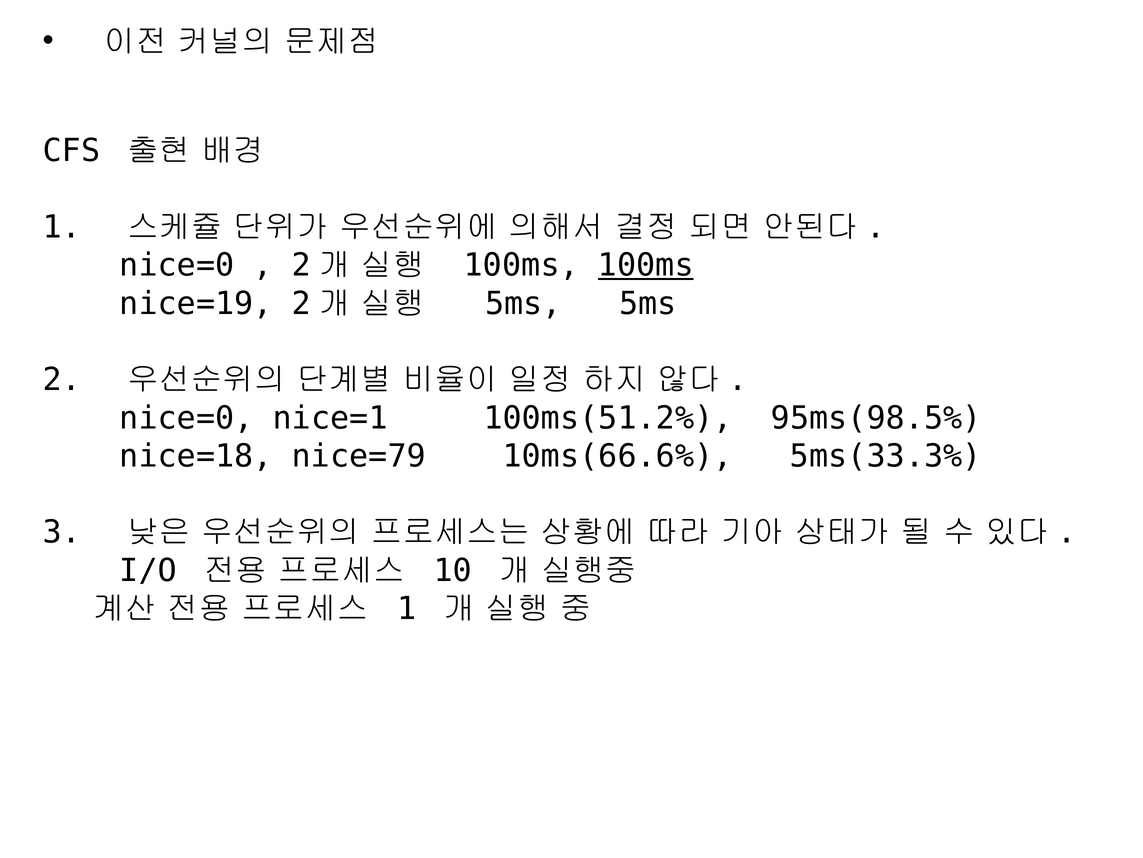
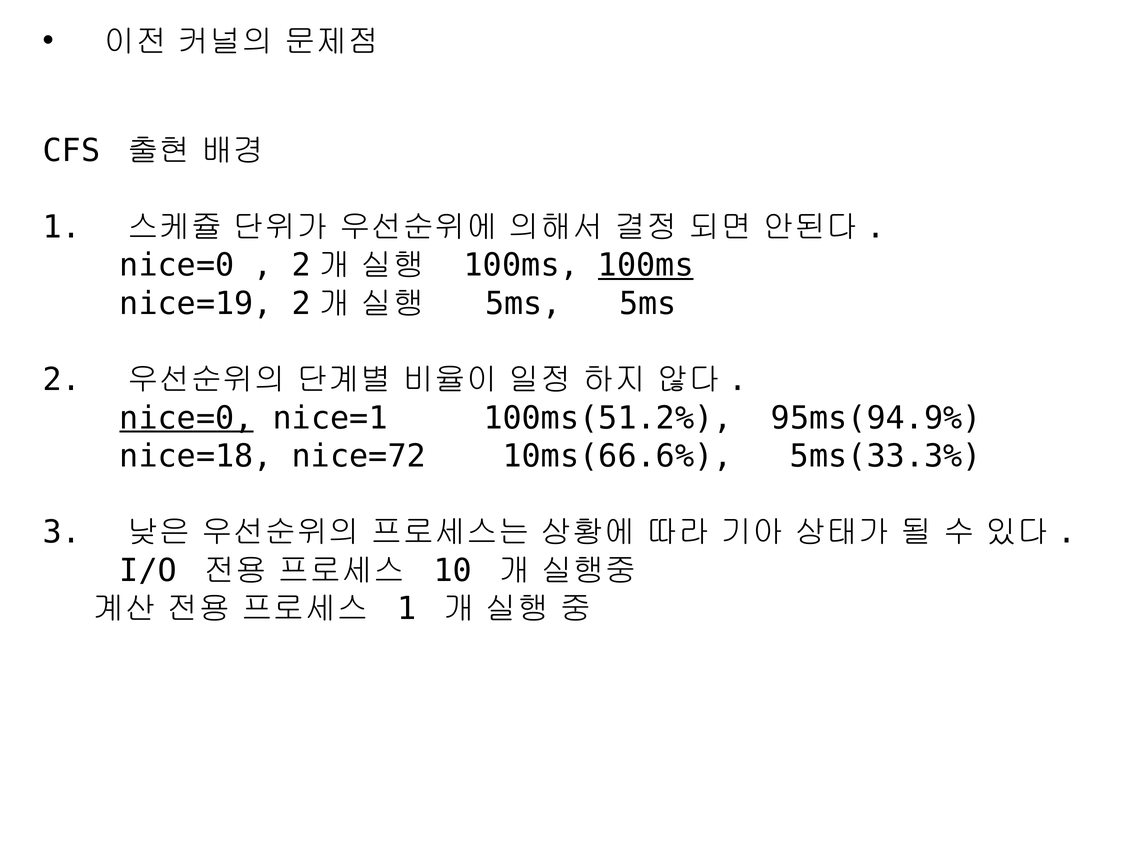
nice=0 underline: none -> present (186, 418)
95ms(98.5%: 95ms(98.5% -> 95ms(94.9% (876, 418)
nice=79: nice=79 -> nice=72 (359, 456)
